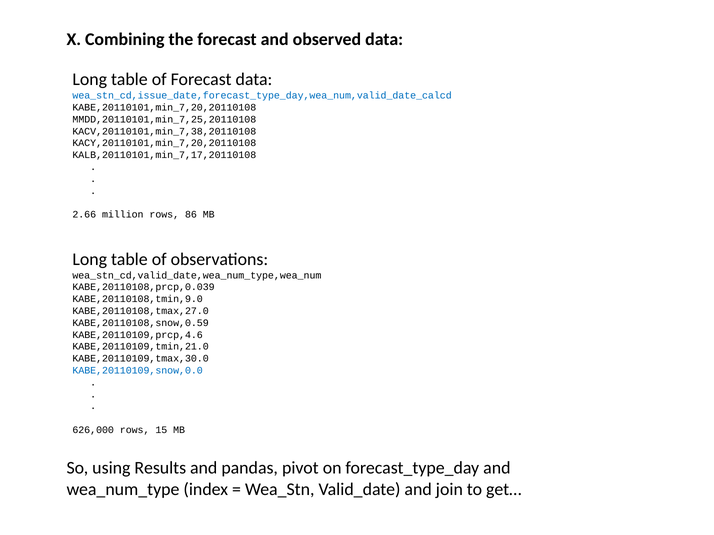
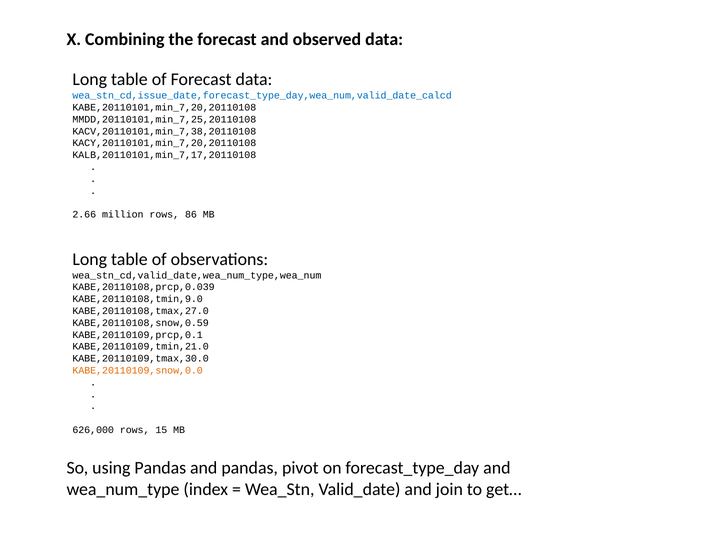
KABE,20110109,prcp,4.6: KABE,20110109,prcp,4.6 -> KABE,20110109,prcp,0.1 (138, 335)
KABE,20110109,snow,0.0 colour: blue -> orange (138, 371)
using Results: Results -> Pandas (160, 468)
